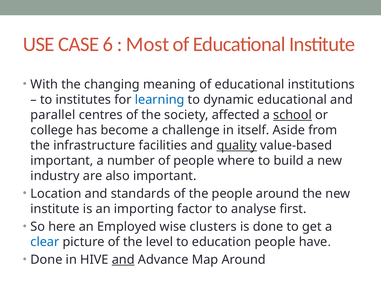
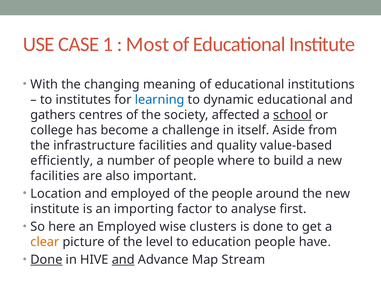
6: 6 -> 1 (108, 44)
parallel: parallel -> gathers (53, 115)
quality underline: present -> none (237, 145)
important: important -> efficiently (62, 160)
industry: industry -> facilities (55, 176)
and standards: standards -> employed (140, 193)
clear colour: blue -> orange (45, 242)
Done underline: none -> present (46, 260)
Map Around: Around -> Stream (244, 260)
